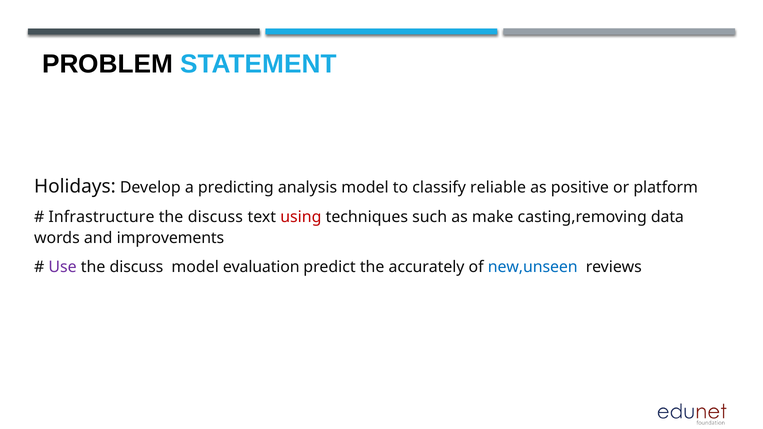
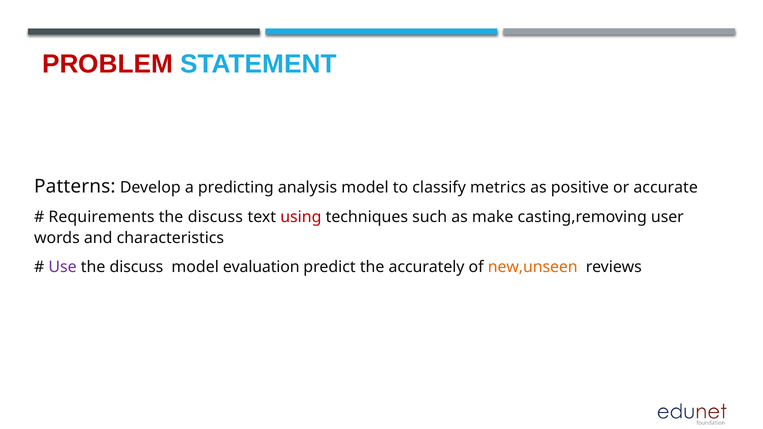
PROBLEM colour: black -> red (108, 64)
Holidays: Holidays -> Patterns (75, 187)
reliable: reliable -> metrics (498, 188)
platform: platform -> accurate (666, 188)
Infrastructure: Infrastructure -> Requirements (101, 217)
data: data -> user (667, 217)
improvements: improvements -> characteristics (170, 238)
new,unseen colour: blue -> orange (533, 267)
